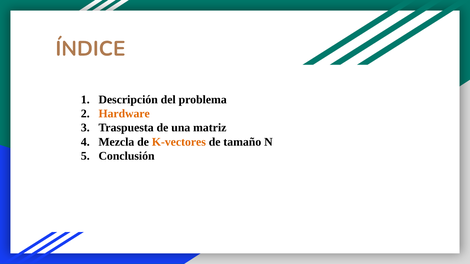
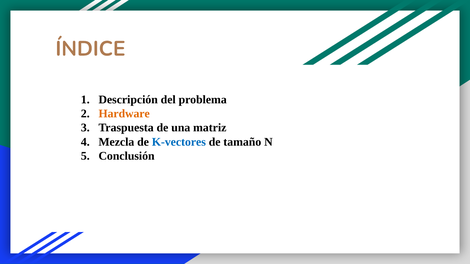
K-vectores colour: orange -> blue (179, 142)
